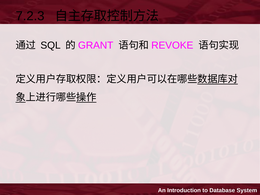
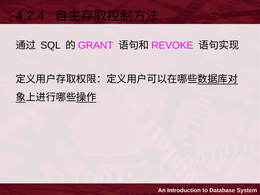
7.2.3: 7.2.3 -> 4.2.4 (30, 16)
